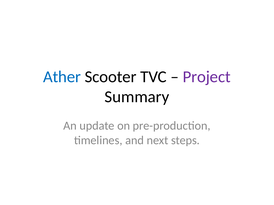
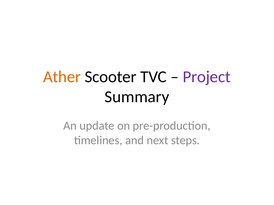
Ather colour: blue -> orange (62, 77)
